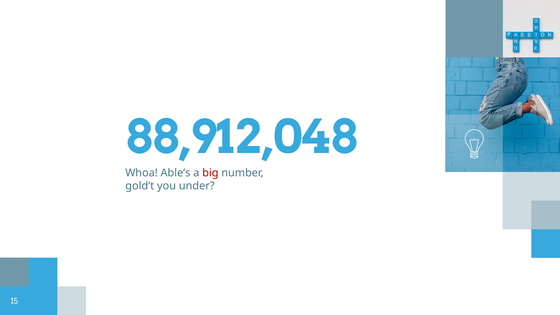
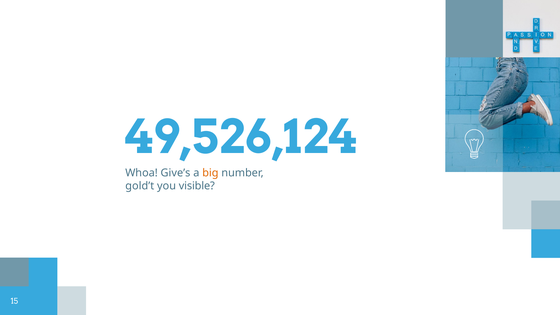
88,912,048: 88,912,048 -> 49,526,124 (241, 138)
Able’s: Able’s -> Give’s (175, 173)
big colour: red -> orange (210, 173)
under: under -> visible (197, 186)
